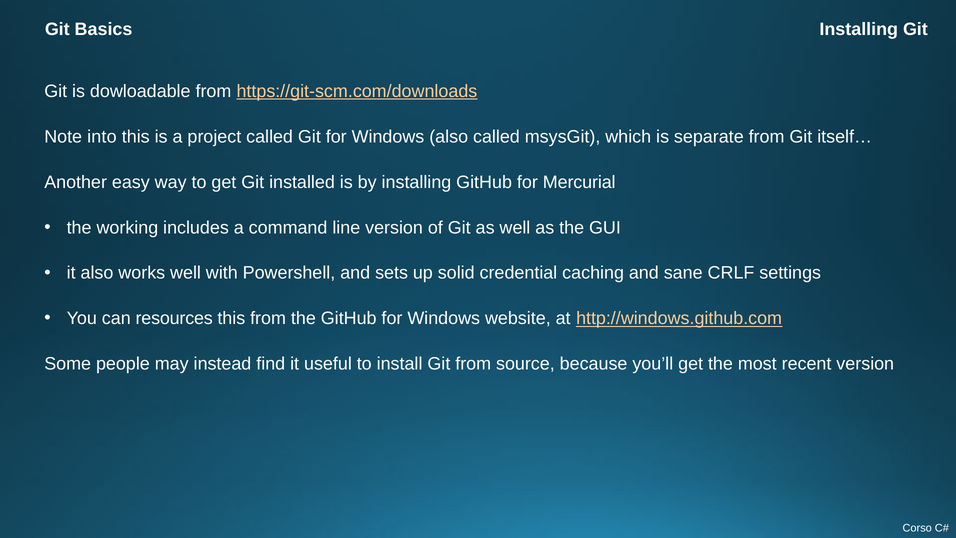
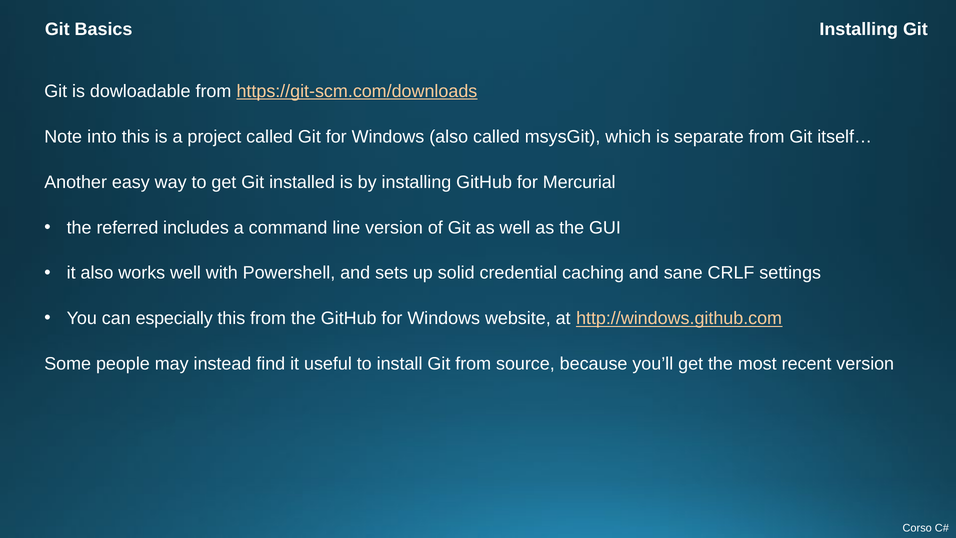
working: working -> referred (127, 228)
resources: resources -> especially (174, 318)
